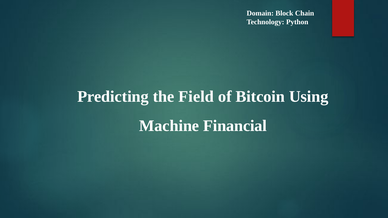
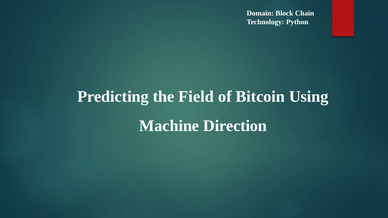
Financial: Financial -> Direction (235, 126)
